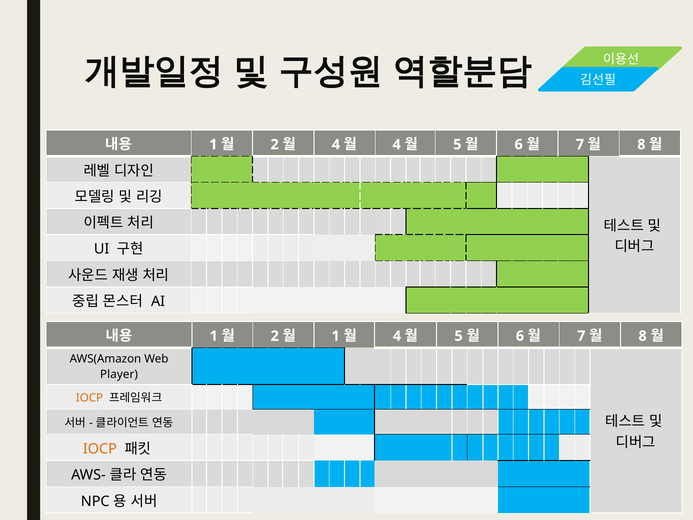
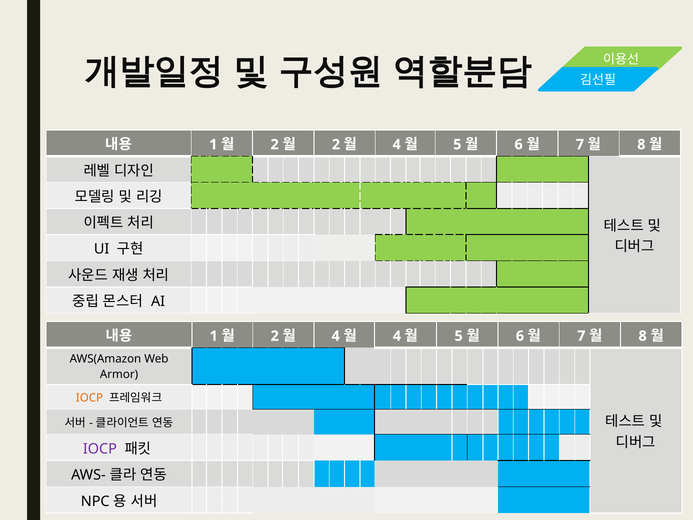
4: 4 -> 2 (336, 144)
1: 1 -> 4 (336, 336)
Player: Player -> Armor (119, 374)
IOCP colour: orange -> purple (100, 449)
